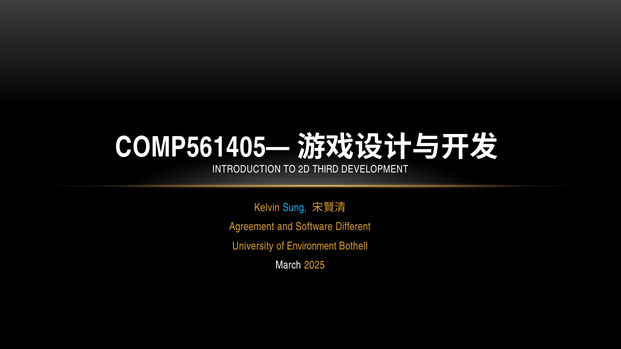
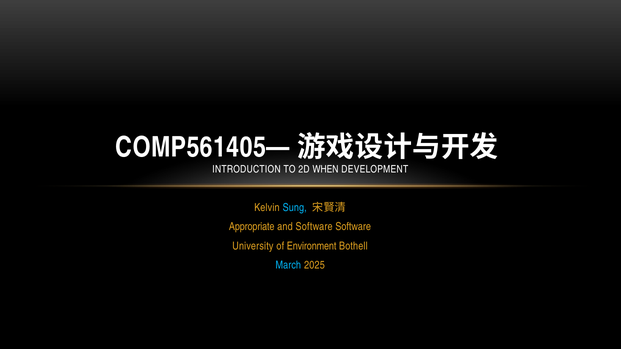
THIRD: THIRD -> WHEN (325, 169)
Agreement: Agreement -> Appropriate (252, 227)
Software Different: Different -> Software (353, 227)
March colour: white -> light blue (288, 266)
